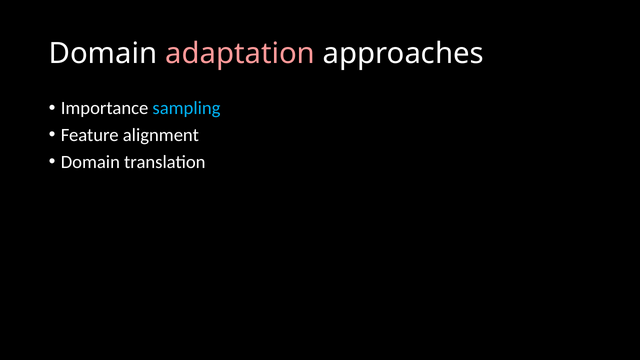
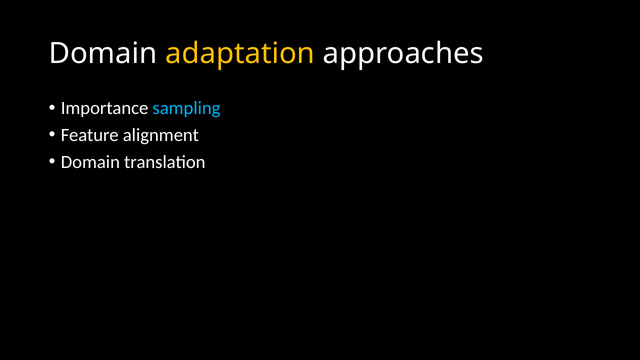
adaptation colour: pink -> yellow (240, 54)
